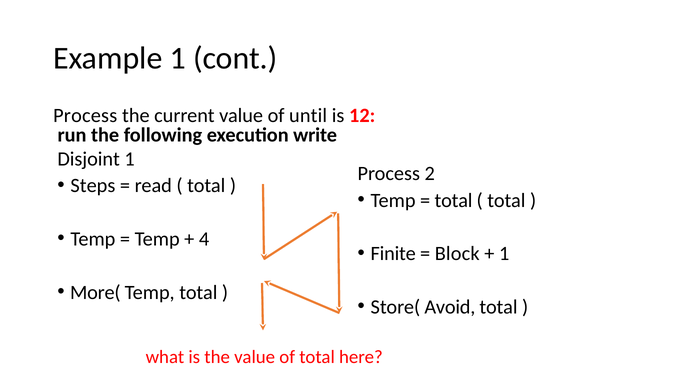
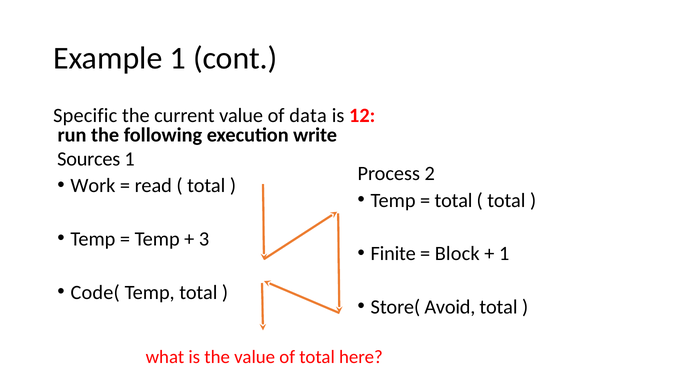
Process: Process -> Specific (85, 116)
until: until -> data (308, 116)
Disjoint: Disjoint -> Sources (89, 159)
Steps: Steps -> Work (93, 186)
4: 4 -> 3 (204, 239)
More(: More( -> Code( (95, 293)
